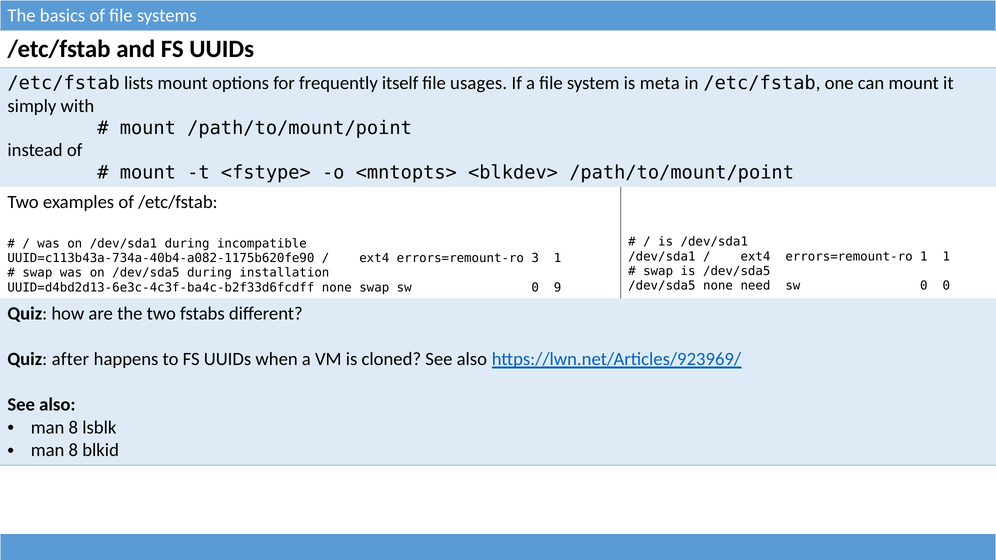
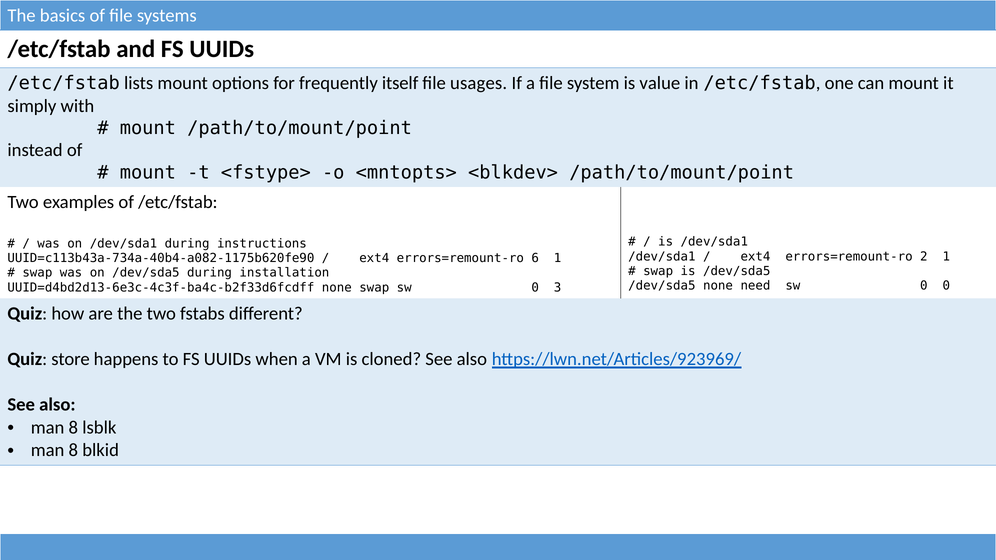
meta: meta -> value (660, 83)
incompatible: incompatible -> instructions (262, 244)
errors=remount-ro 1: 1 -> 2 (924, 257)
3: 3 -> 6 (535, 258)
9: 9 -> 3 (558, 288)
after: after -> store (71, 359)
